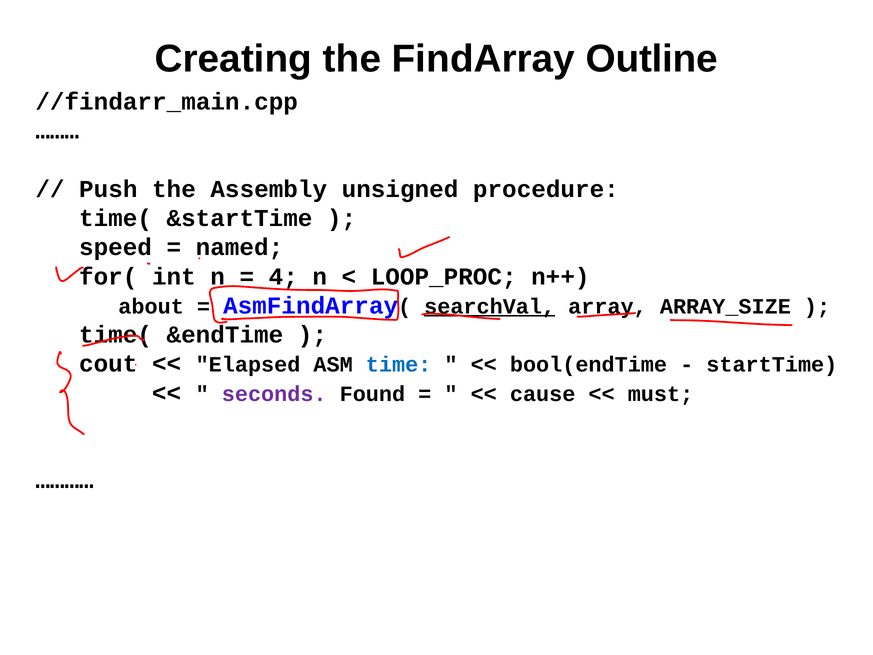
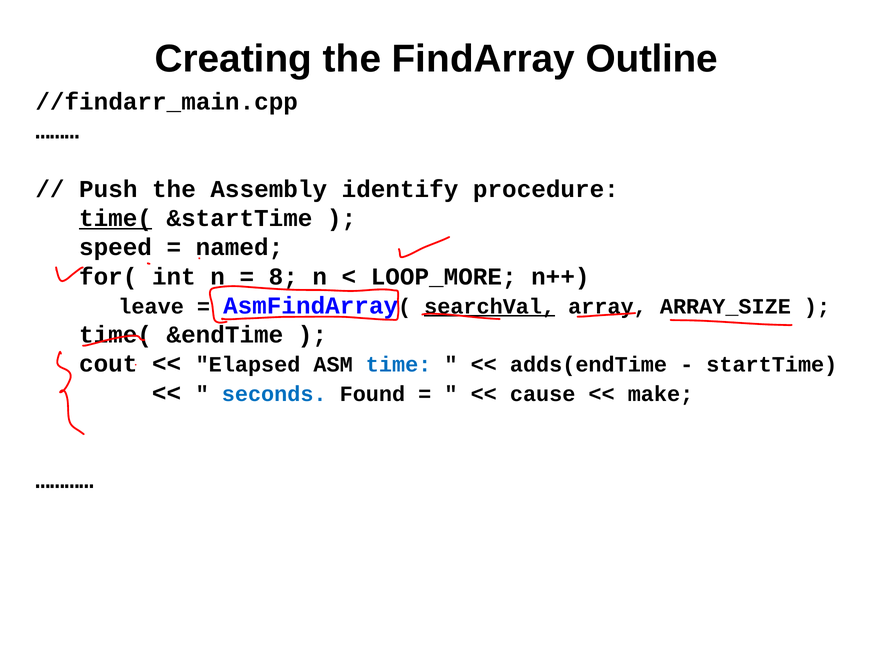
unsigned: unsigned -> identify (400, 189)
time( underline: none -> present (115, 218)
4: 4 -> 8 (283, 276)
LOOP_PROC: LOOP_PROC -> LOOP_MORE (444, 276)
about: about -> leave (151, 306)
bool(endTime: bool(endTime -> adds(endTime (588, 365)
seconds colour: purple -> blue (274, 394)
must: must -> make (661, 394)
